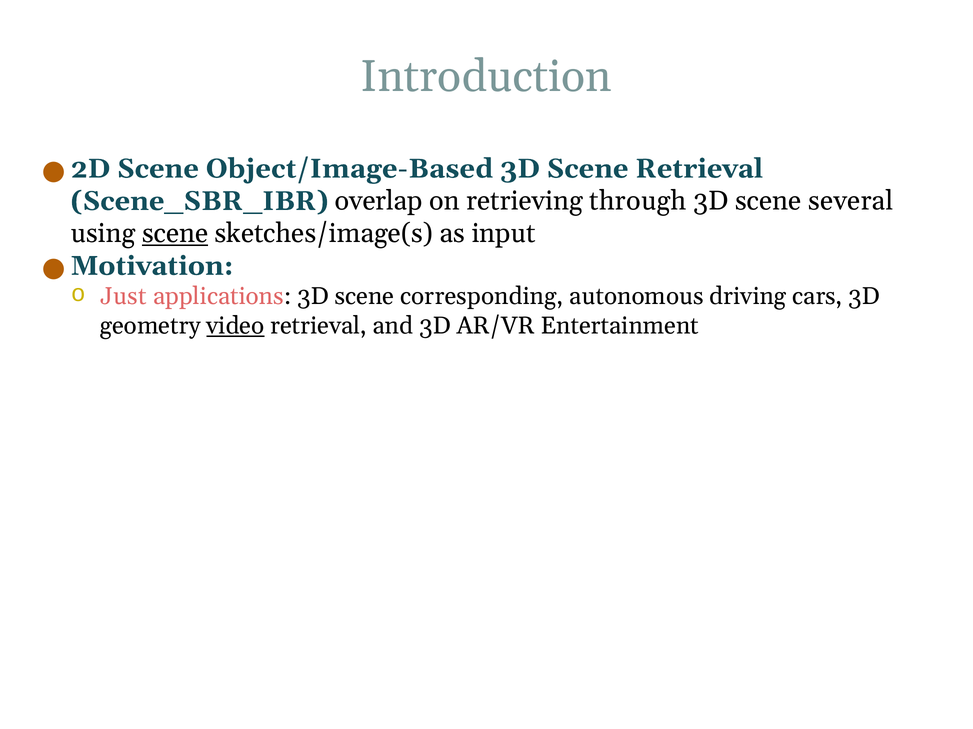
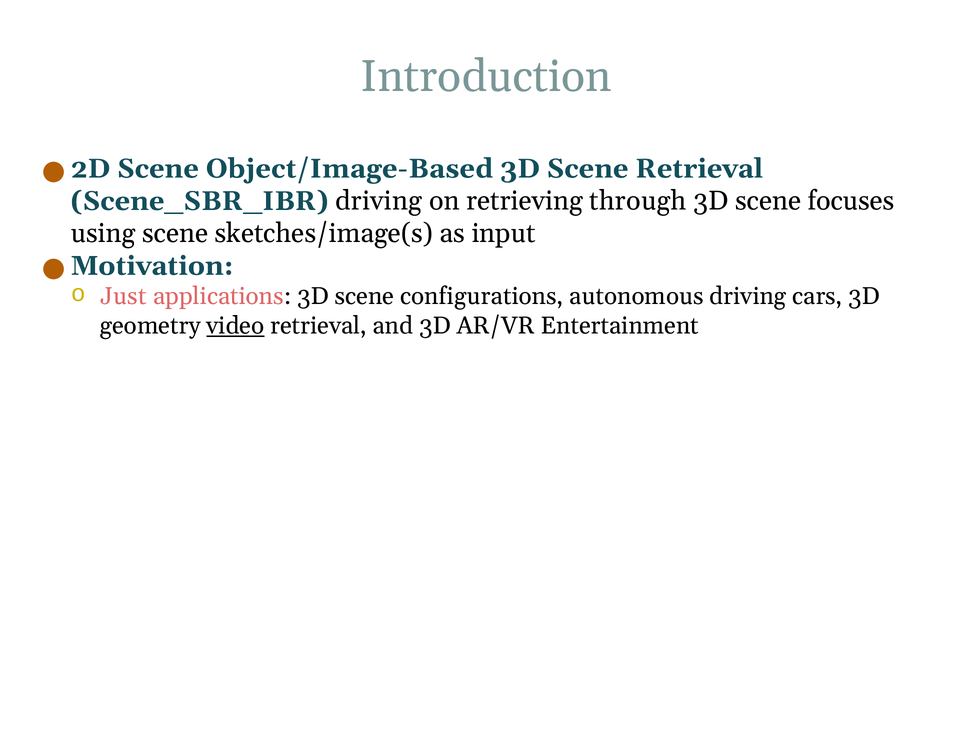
Scene_SBR_IBR overlap: overlap -> driving (379, 201)
several: several -> focuses (851, 201)
scene underline: present -> none (175, 234)
corresponding: corresponding -> configurations (482, 297)
